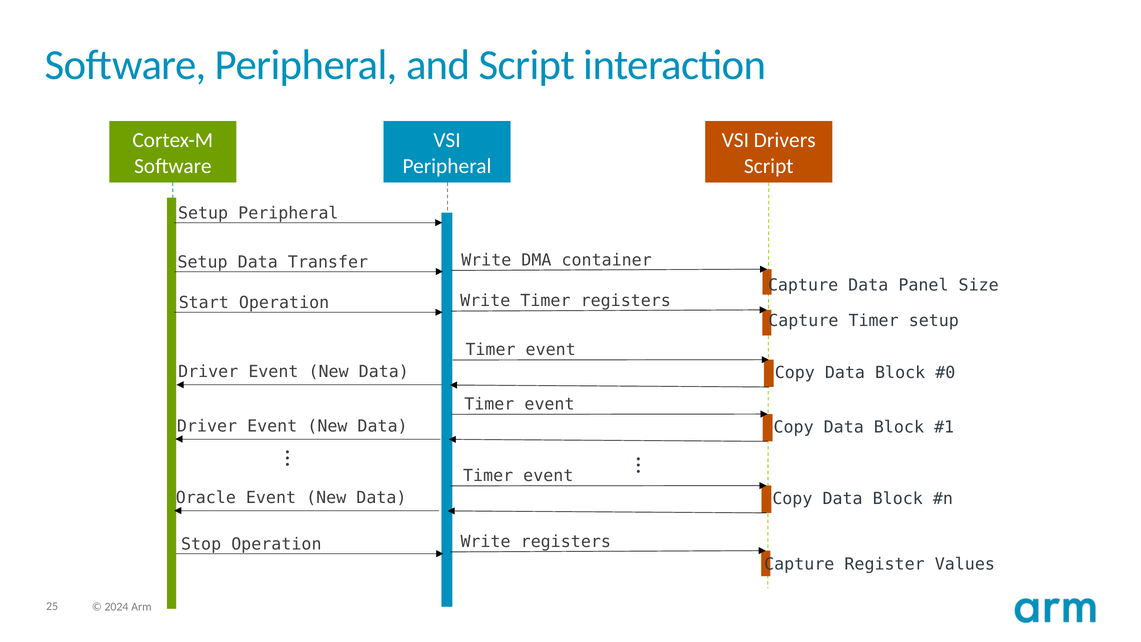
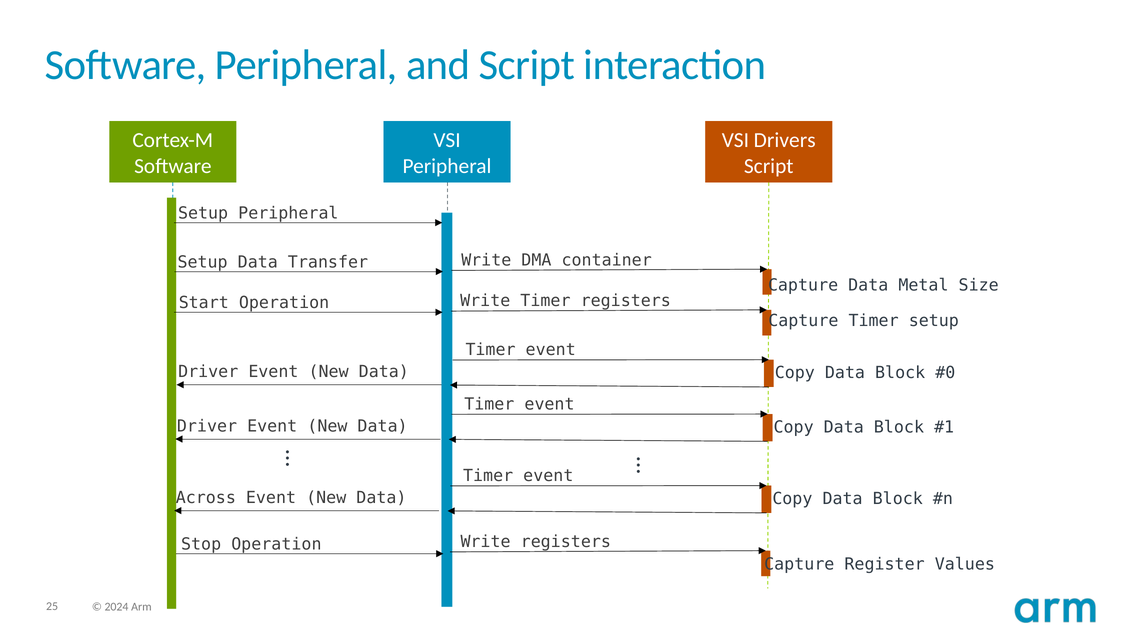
Panel: Panel -> Metal (923, 285)
Oracle: Oracle -> Across (206, 498)
